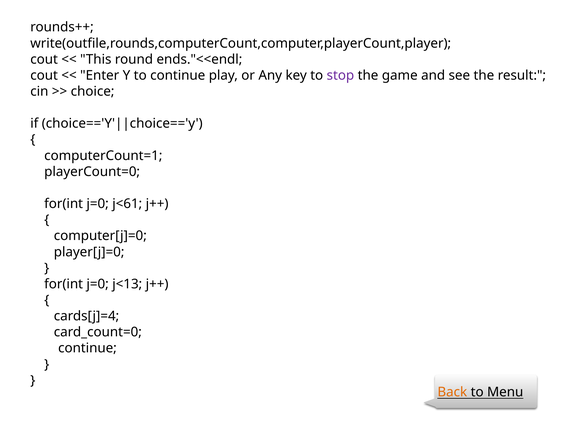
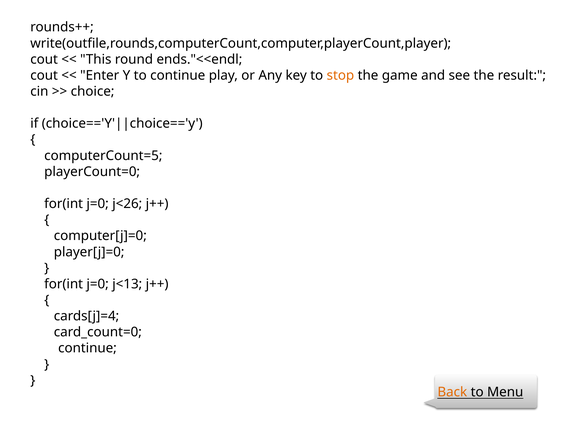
stop colour: purple -> orange (340, 75)
computerCount=1: computerCount=1 -> computerCount=5 (103, 156)
j<61: j<61 -> j<26 (127, 204)
